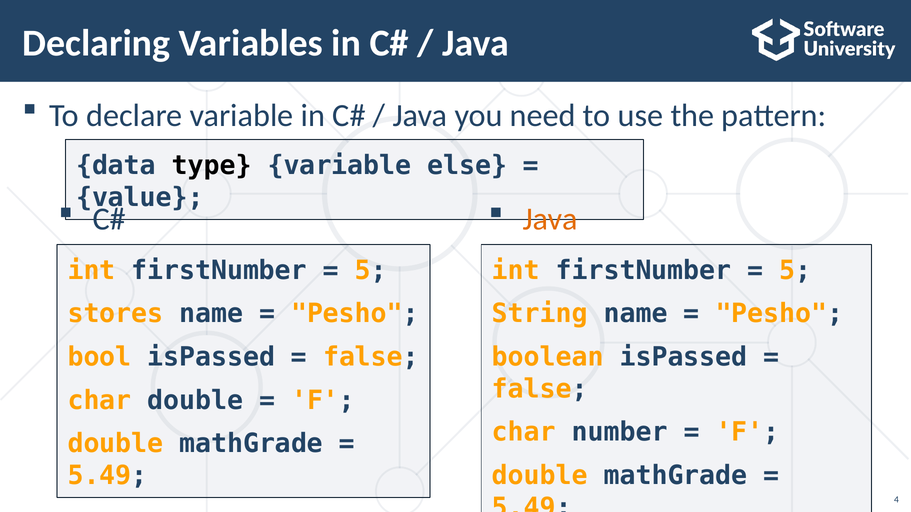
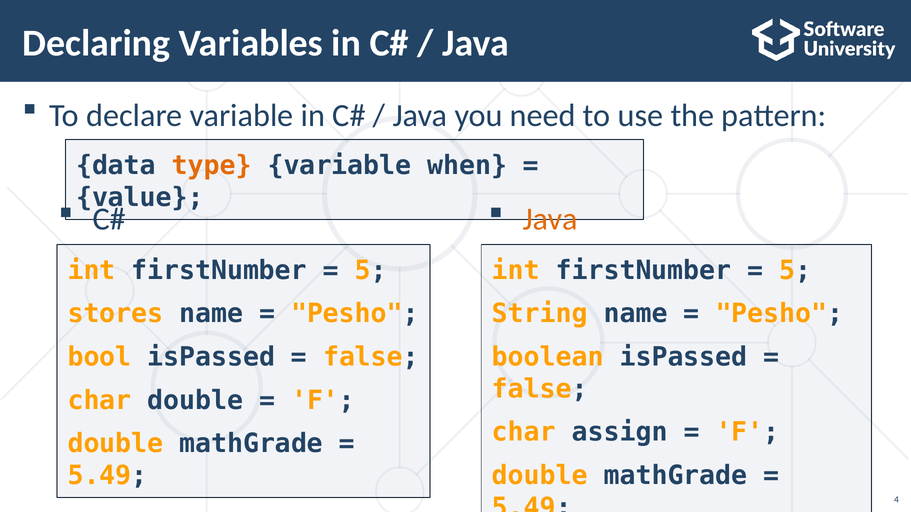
type colour: black -> orange (212, 166)
else: else -> when (467, 166)
number: number -> assign (620, 433)
